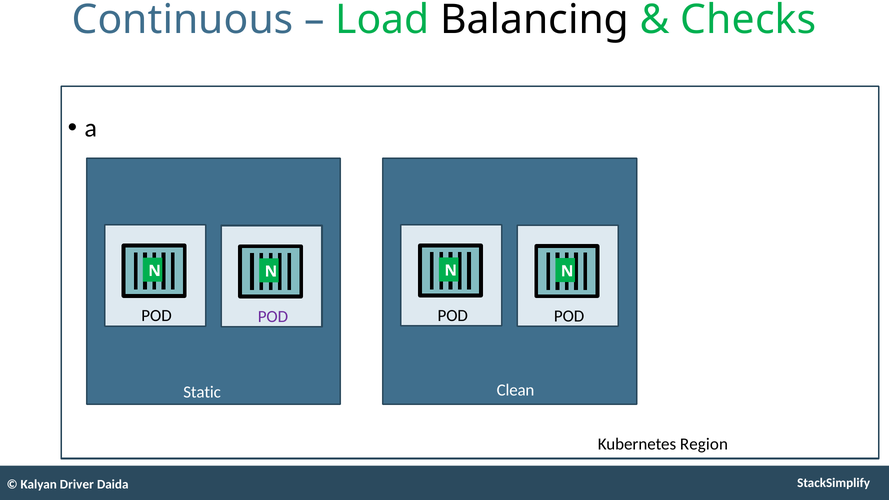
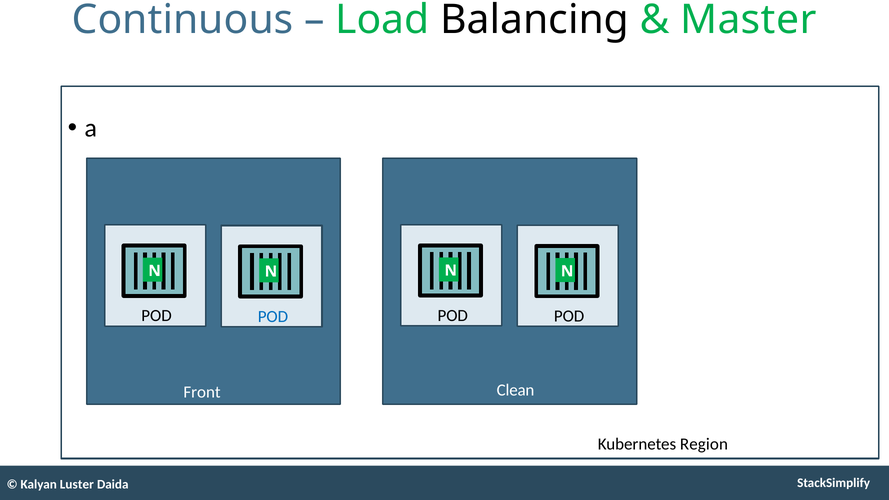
Checks: Checks -> Master (748, 20)
POD colour: purple -> blue (273, 316)
Static: Static -> Front (202, 392)
Driver: Driver -> Luster (77, 485)
